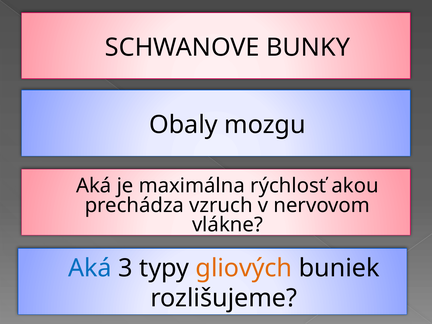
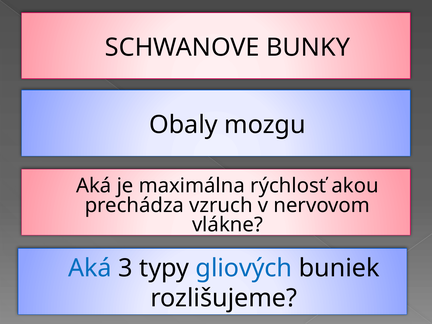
gliových colour: orange -> blue (244, 268)
